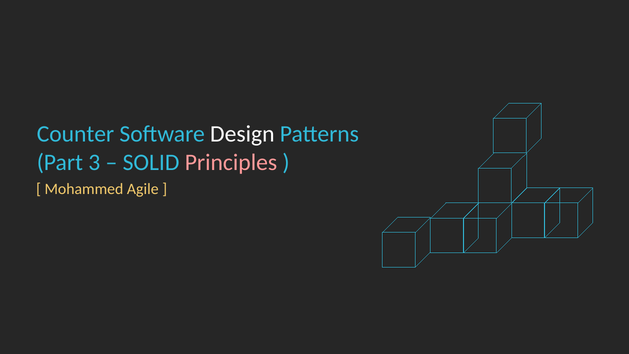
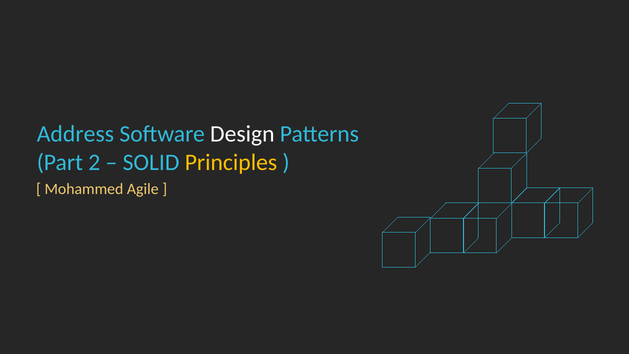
Counter: Counter -> Address (75, 134)
3: 3 -> 2 (94, 163)
Principles colour: pink -> yellow (231, 163)
